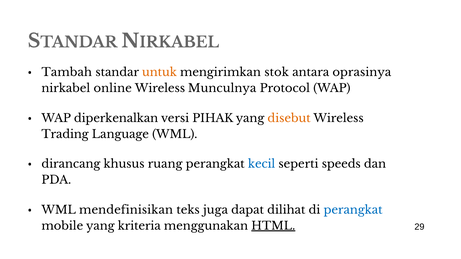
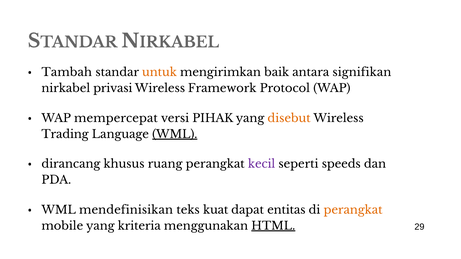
stok: stok -> baik (277, 73)
oprasinya: oprasinya -> signifikan (362, 73)
online: online -> privasi (113, 89)
Munculnya: Munculnya -> Framework (222, 89)
diperkenalkan: diperkenalkan -> mempercepat (116, 118)
WML underline: none -> present (175, 134)
kecil colour: blue -> purple (262, 164)
juga: juga -> kuat (216, 210)
dilihat: dilihat -> entitas (286, 210)
perangkat colour: blue -> orange (353, 210)
